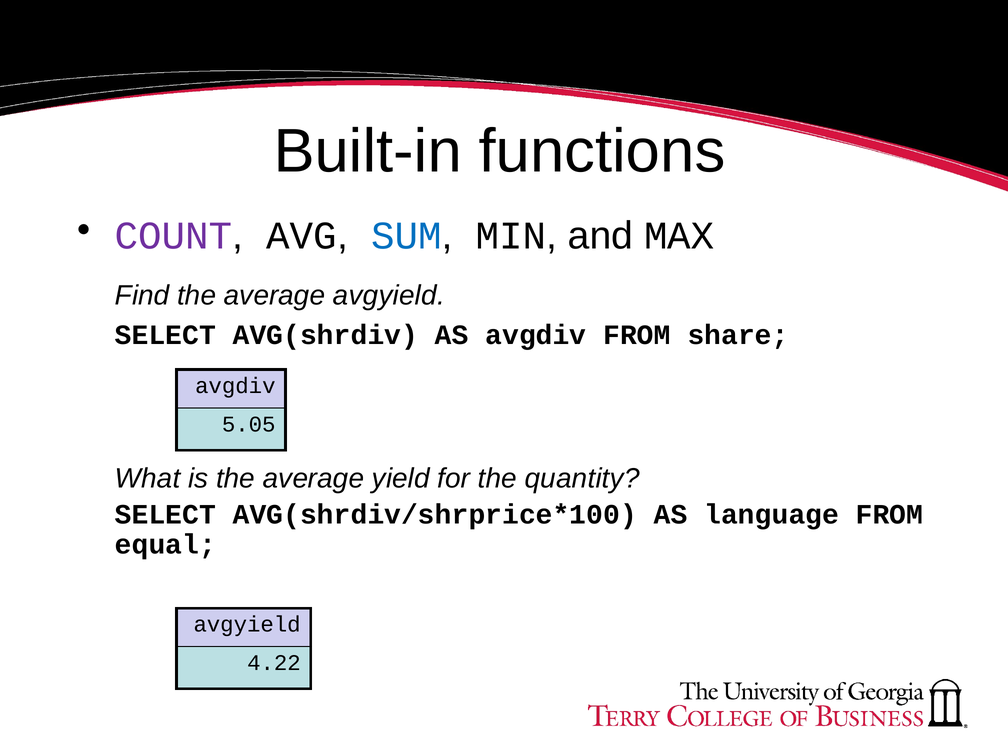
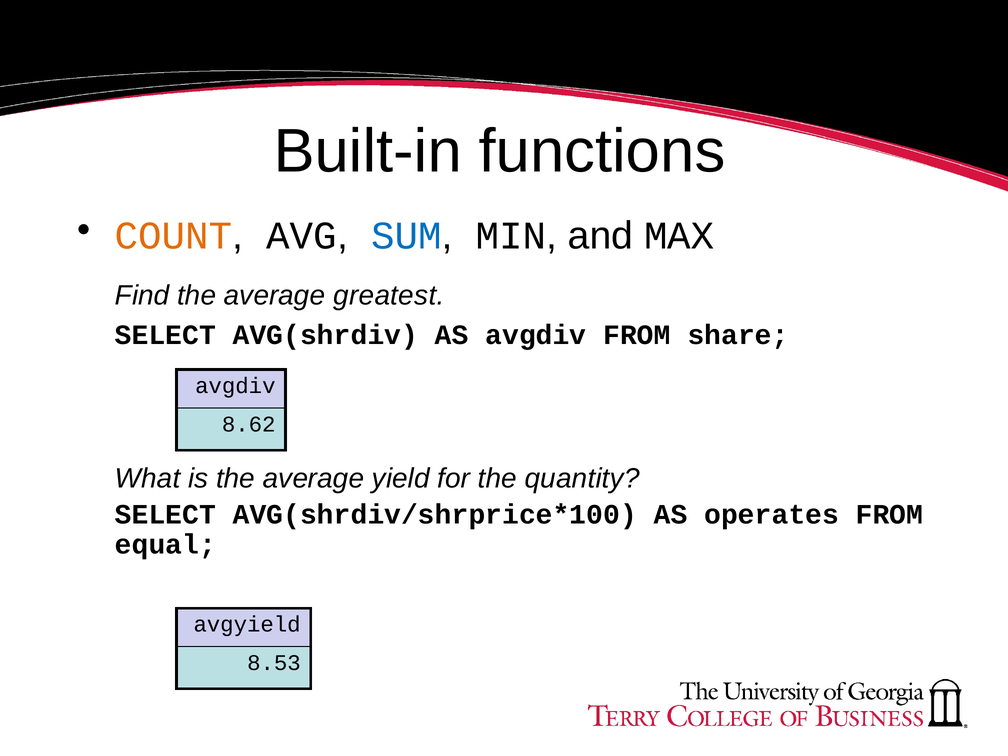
COUNT colour: purple -> orange (174, 236)
average avgyield: avgyield -> greatest (389, 296)
5.05: 5.05 -> 8.62 (249, 424)
language: language -> operates (772, 514)
4.22: 4.22 -> 8.53 (274, 663)
